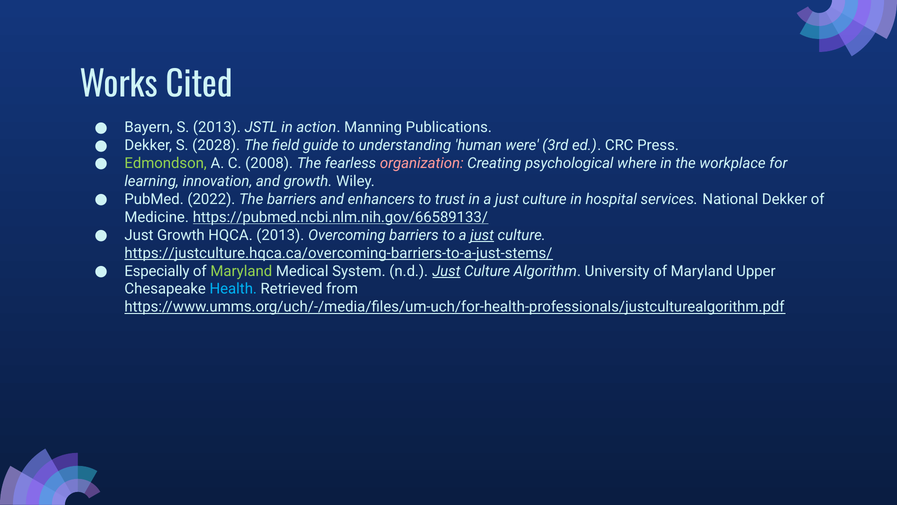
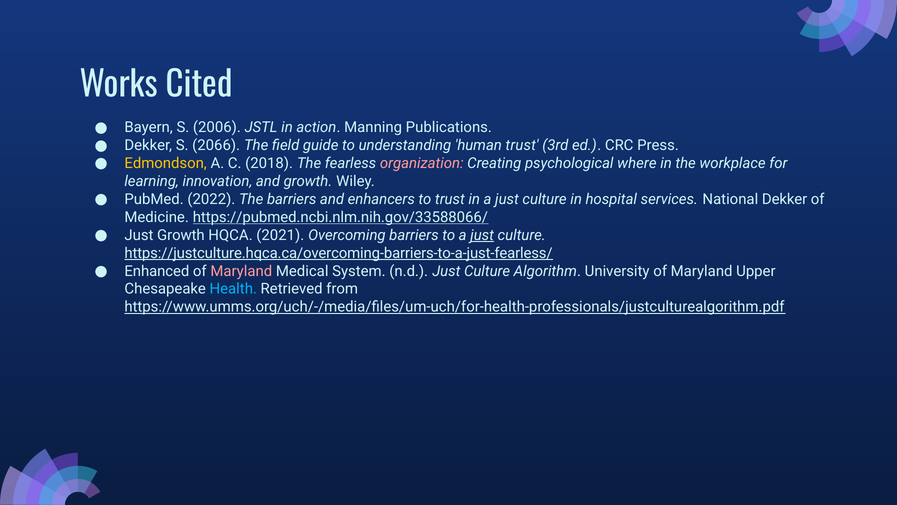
S 2013: 2013 -> 2006 (217, 127)
2028: 2028 -> 2066 (216, 145)
human were: were -> trust (522, 145)
Edmondson colour: light green -> yellow (166, 163)
2008: 2008 -> 2018 (269, 163)
https://pubmed.ncbi.nlm.nih.gov/66589133/: https://pubmed.ncbi.nlm.nih.gov/66589133/ -> https://pubmed.ncbi.nlm.nih.gov/33588066/ (340, 217)
HQCA 2013: 2013 -> 2021 (280, 235)
https://justculture.hqca.ca/overcoming-barriers-to-a-just-stems/: https://justculture.hqca.ca/overcoming-barriers-to-a-just-stems/ -> https://justculture.hqca.ca/overcoming-barriers-to-a-just-fearless/ (339, 253)
Especially: Especially -> Enhanced (157, 271)
Maryland colour: light green -> pink (241, 271)
Just underline: present -> none (446, 271)
